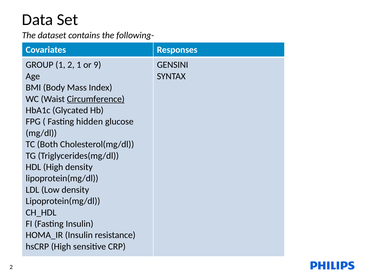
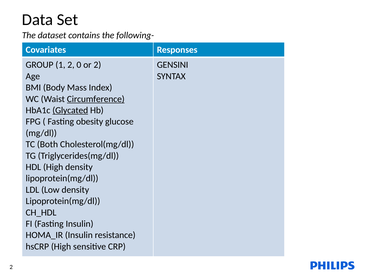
2 1: 1 -> 0 (79, 65)
or 9: 9 -> 2 (97, 65)
Glycated underline: none -> present (70, 110)
hidden: hidden -> obesity (90, 122)
